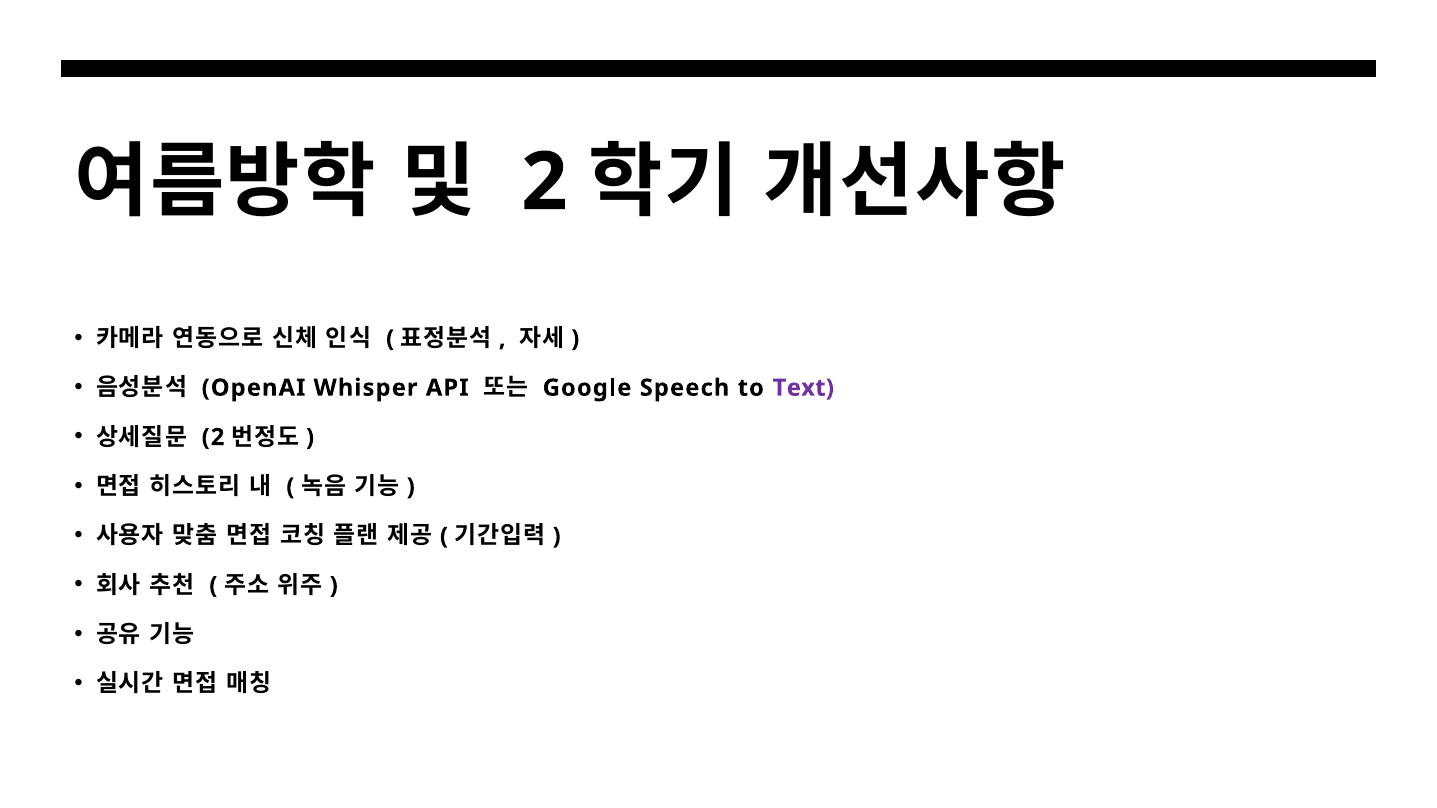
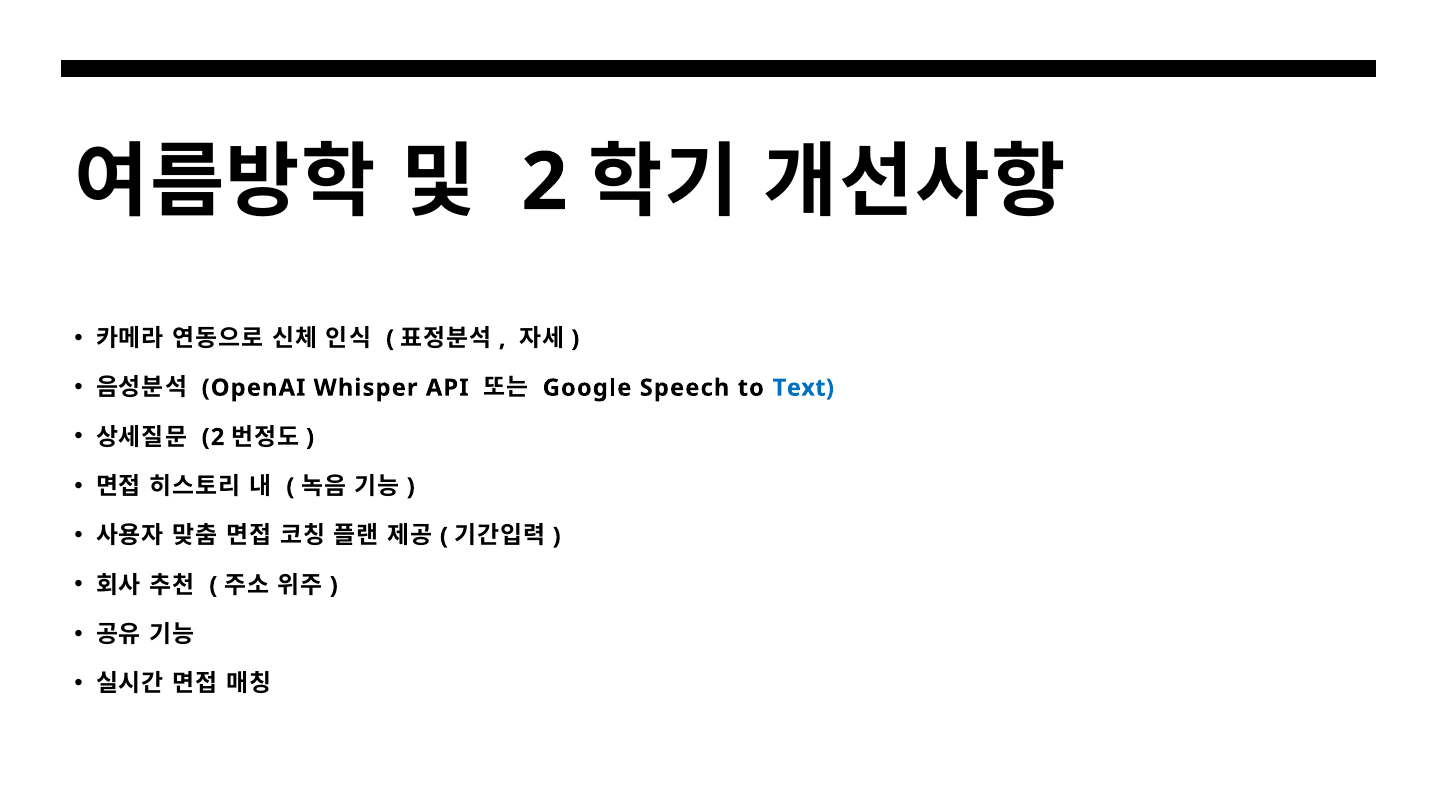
Text colour: purple -> blue (803, 388)
